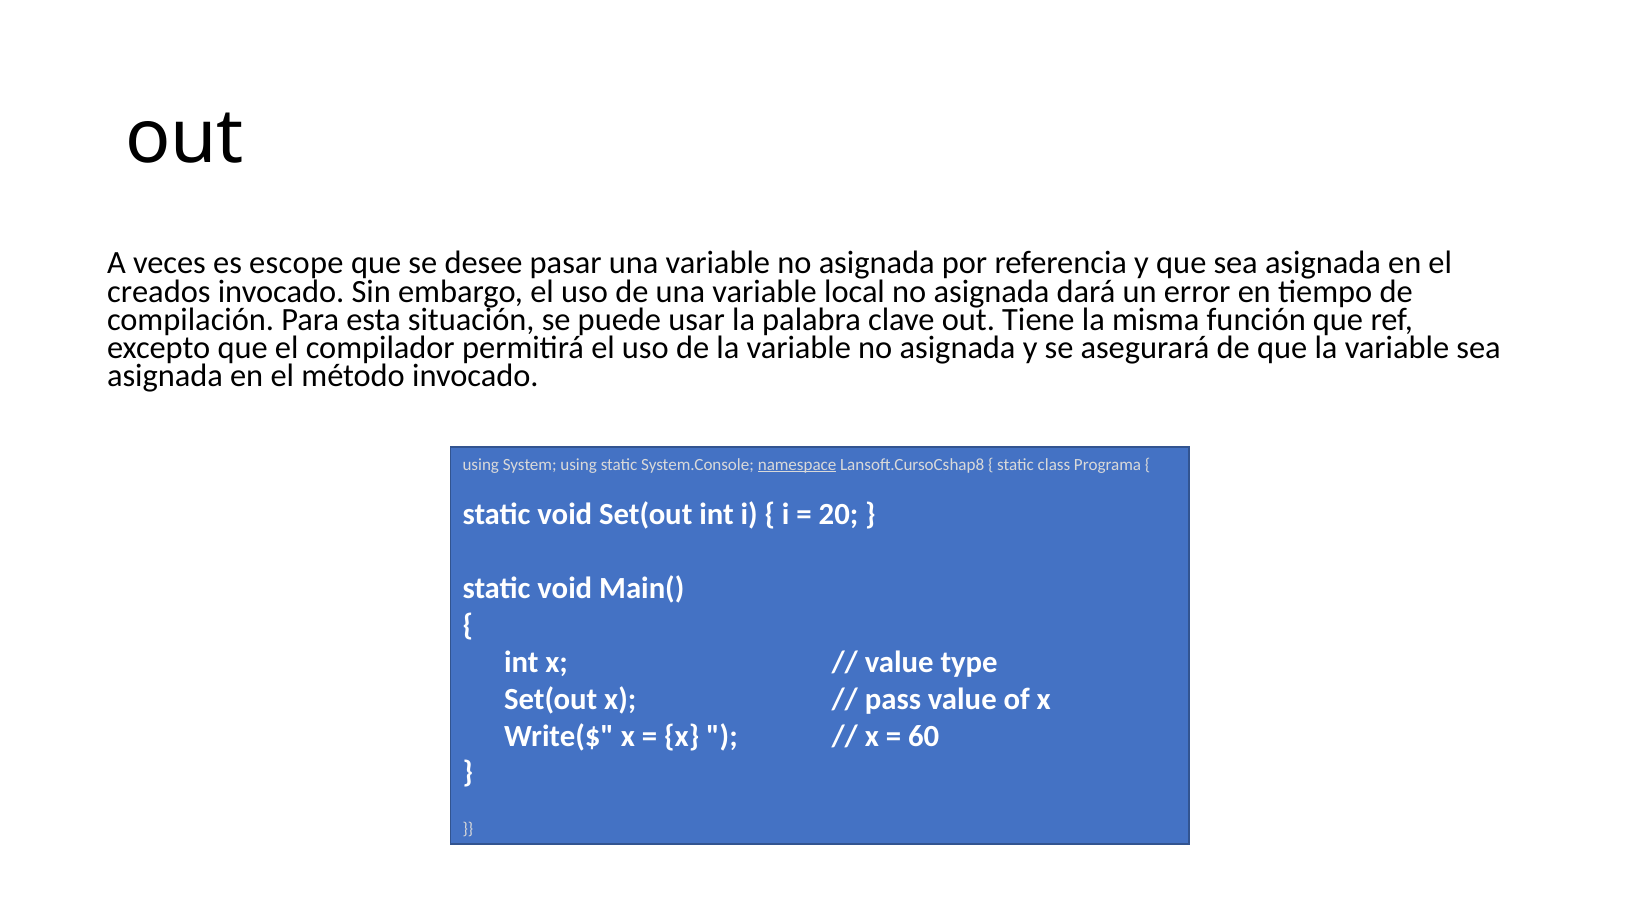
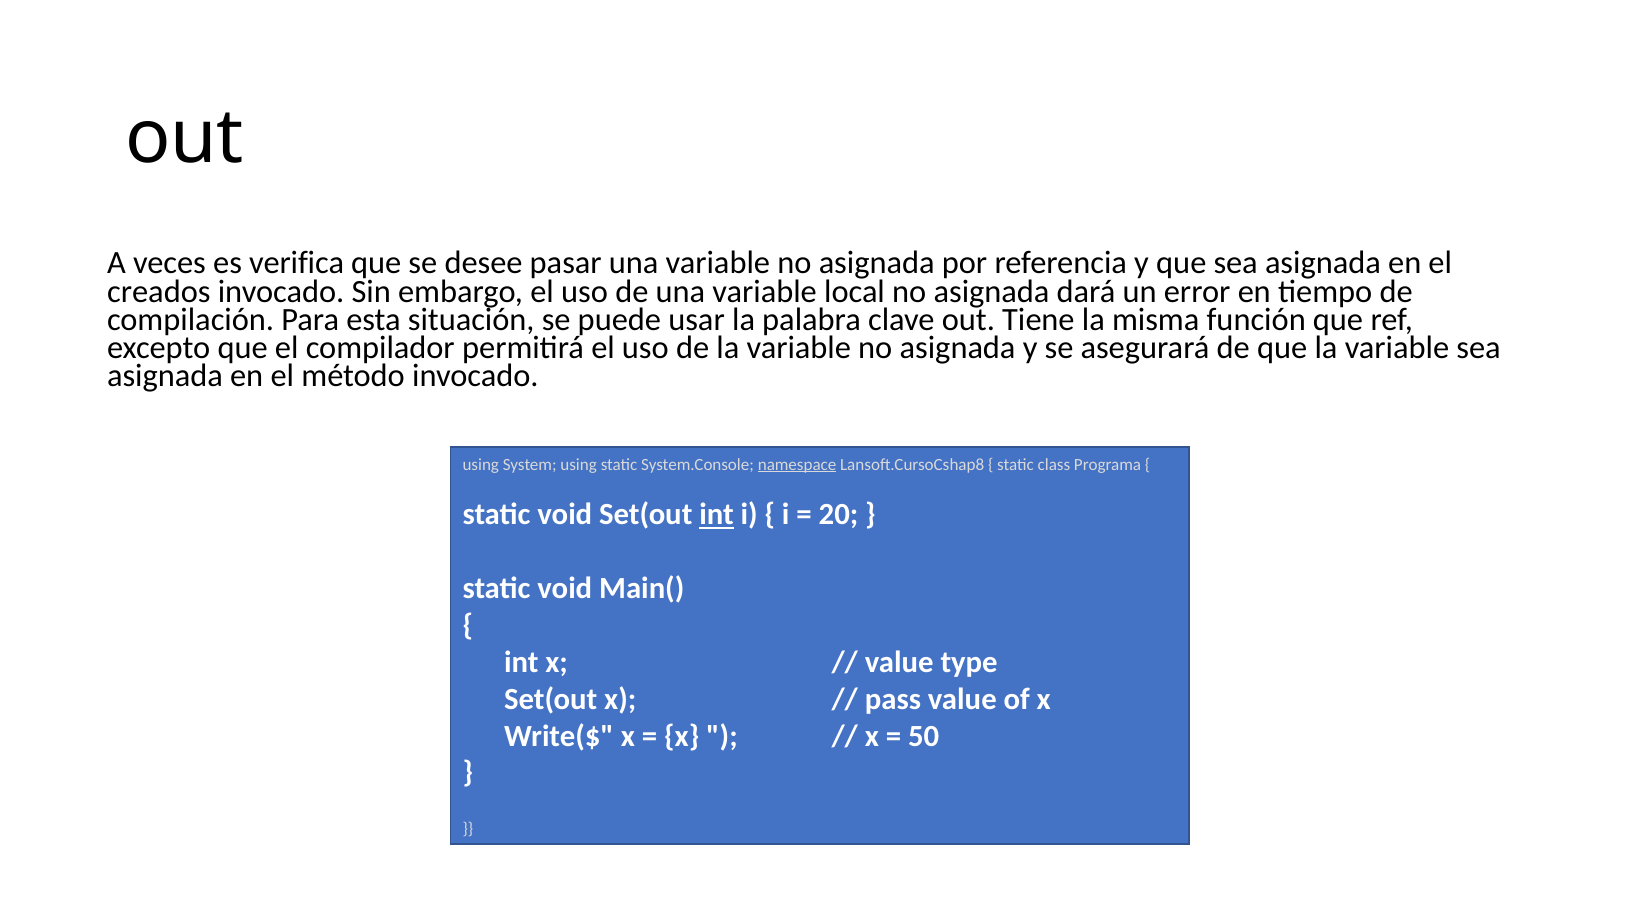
escope: escope -> verifica (297, 263)
int underline: none -> present (717, 515)
60: 60 -> 50 (924, 736)
